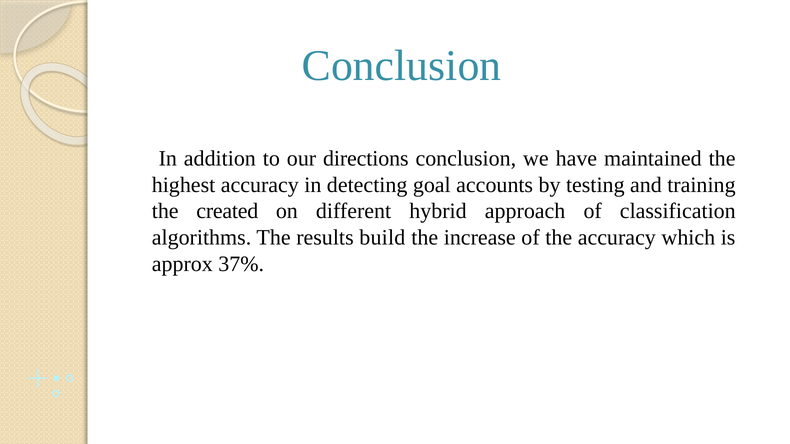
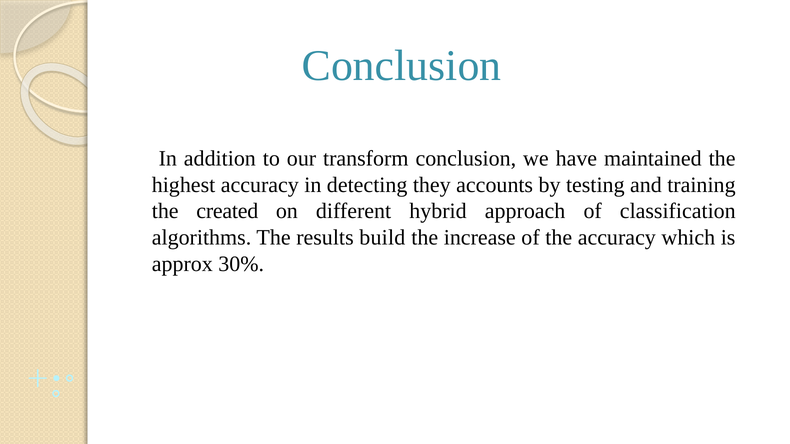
directions: directions -> transform (366, 159)
goal: goal -> they (432, 185)
37%: 37% -> 30% (241, 264)
